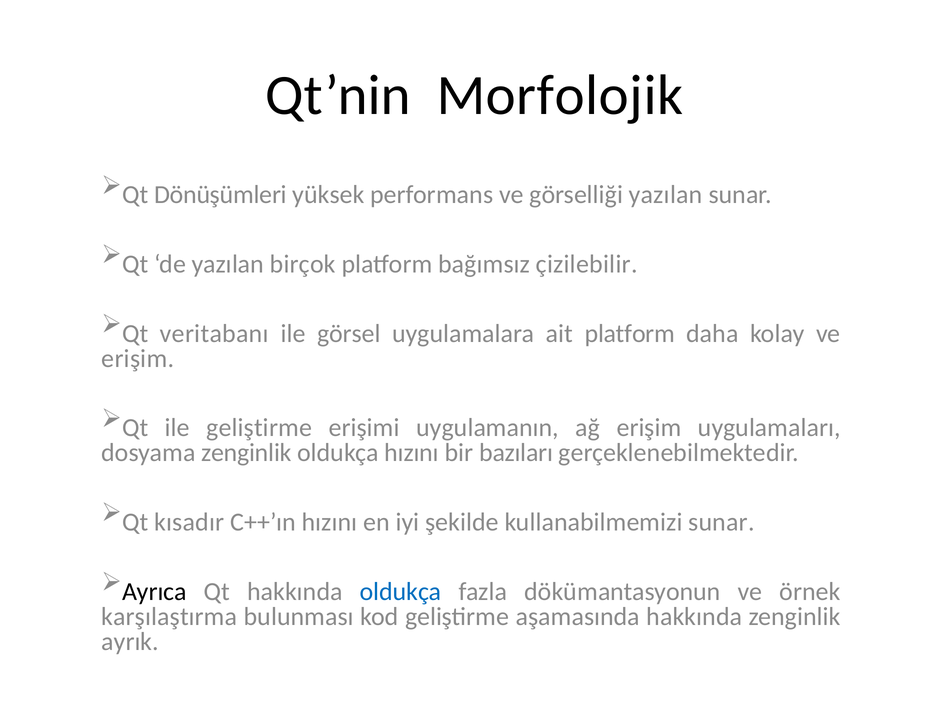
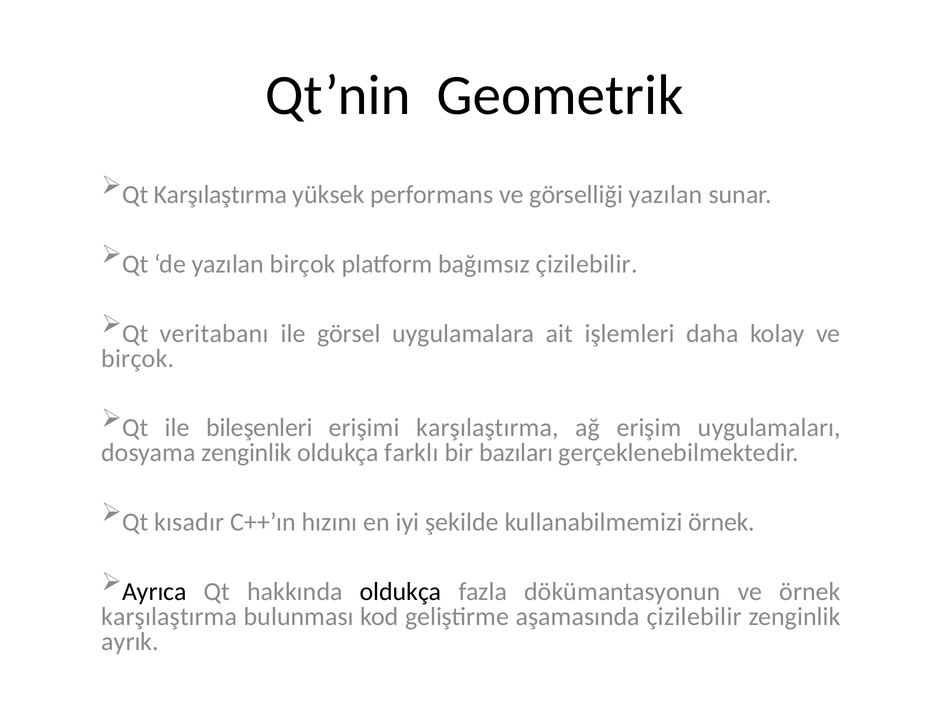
Morfolojik: Morfolojik -> Geometrik (560, 95)
Qt Dönüşümleri: Dönüşümleri -> Karşılaştırma (220, 195)
ait platform: platform -> işlemleri (630, 334)
erişim: erişim -> birçok (138, 359)
ile geliştirme: geliştirme -> bileşenleri (259, 428)
erişimi uygulamanın: uygulamanın -> karşılaştırma (488, 428)
oldukça hızını: hızını -> farklı (411, 453)
kullanabilmemizi sunar: sunar -> örnek (722, 522)
oldukça colour: blue -> black (401, 592)
aşamasında hakkında: hakkında -> çizilebilir (694, 617)
